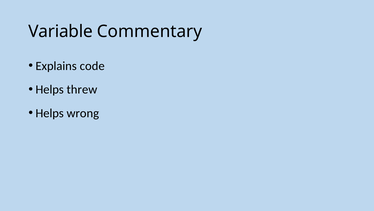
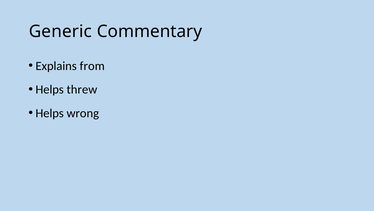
Variable: Variable -> Generic (60, 31)
code: code -> from (92, 66)
